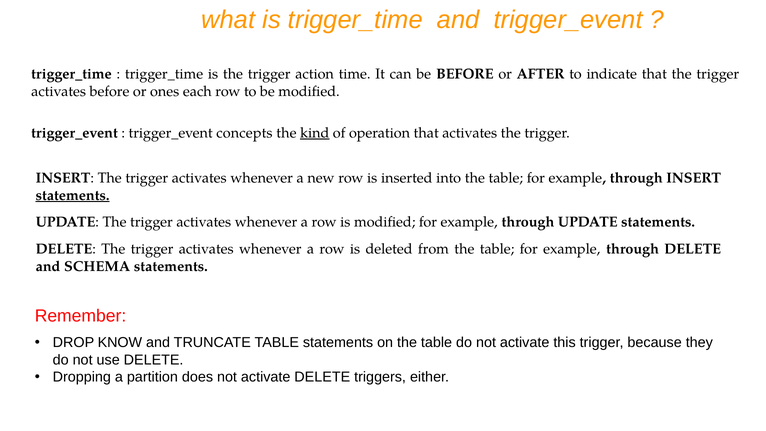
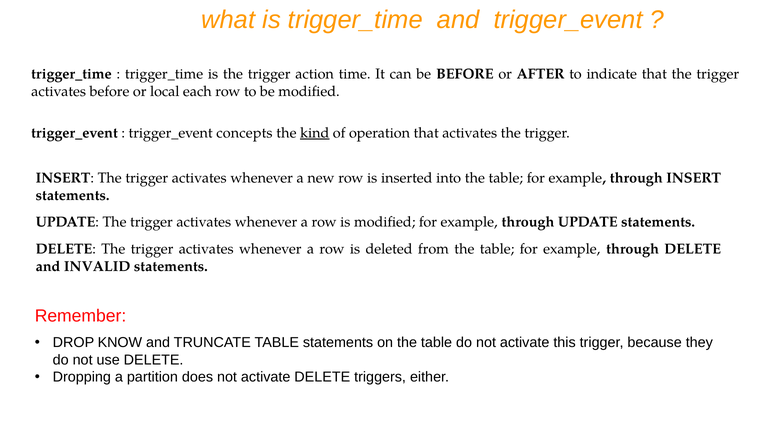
ones: ones -> local (165, 91)
statements underline: present -> none (73, 195)
SCHEMA: SCHEMA -> INVALID (97, 266)
